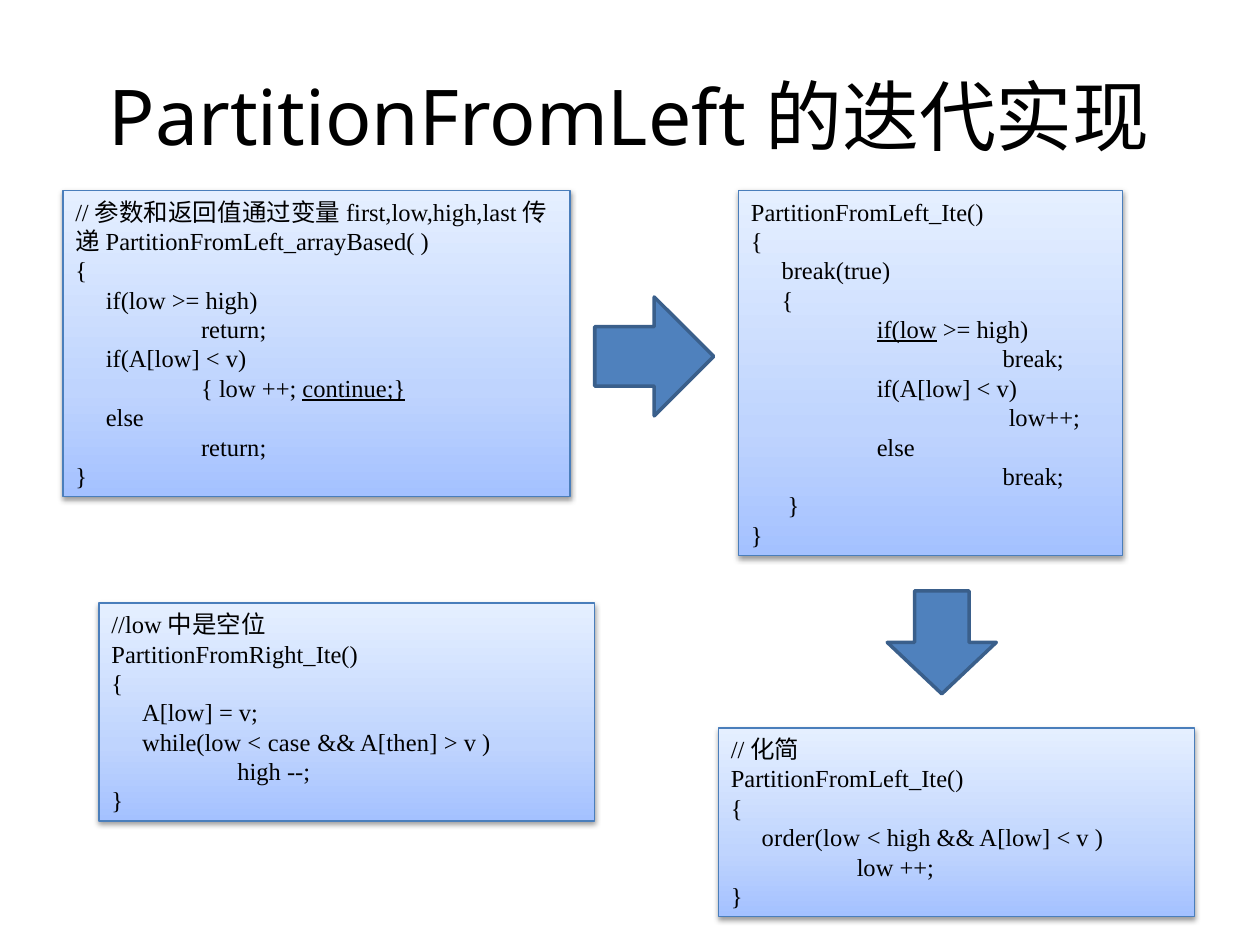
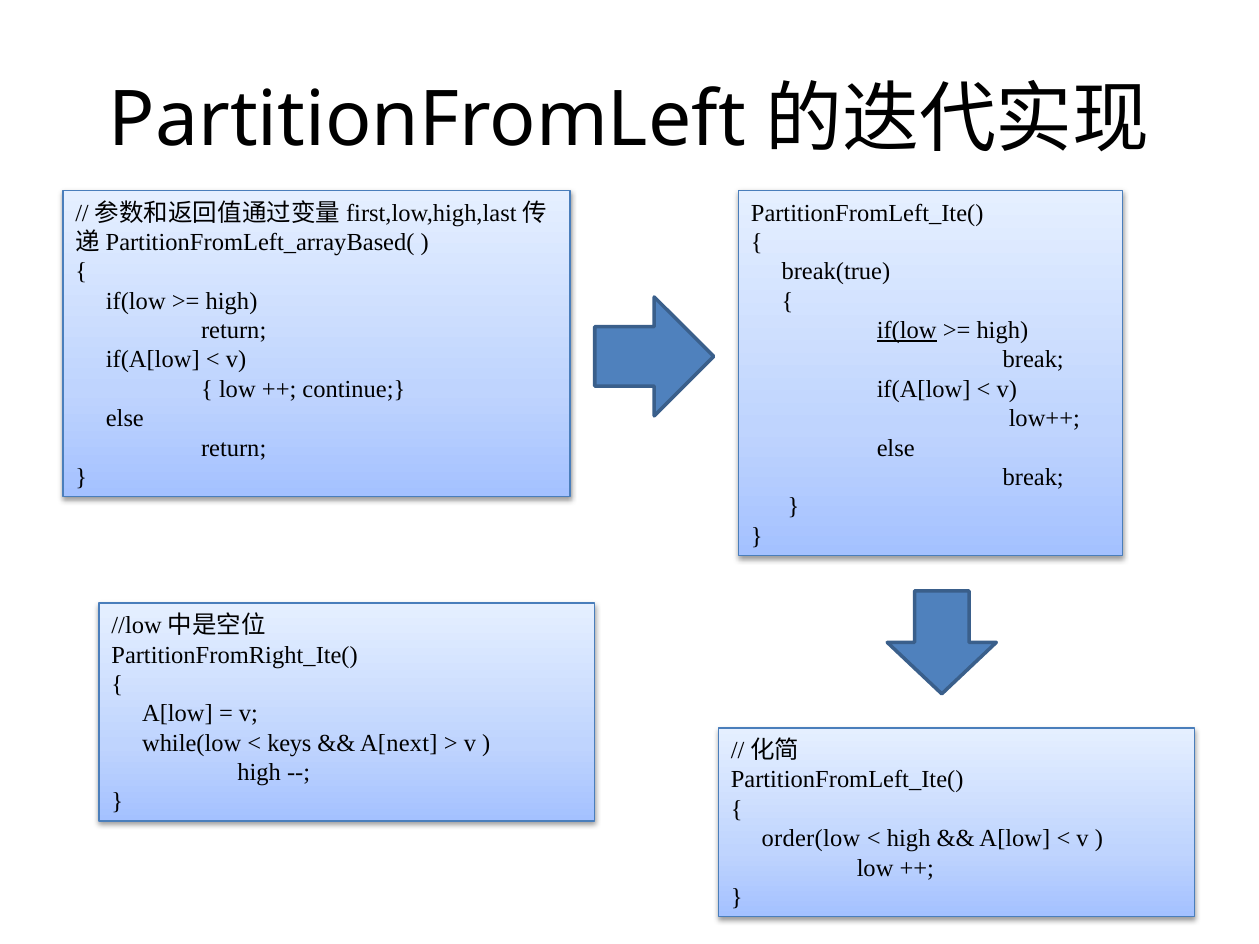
continue underline: present -> none (354, 389)
case: case -> keys (289, 743)
A[then: A[then -> A[next (399, 743)
